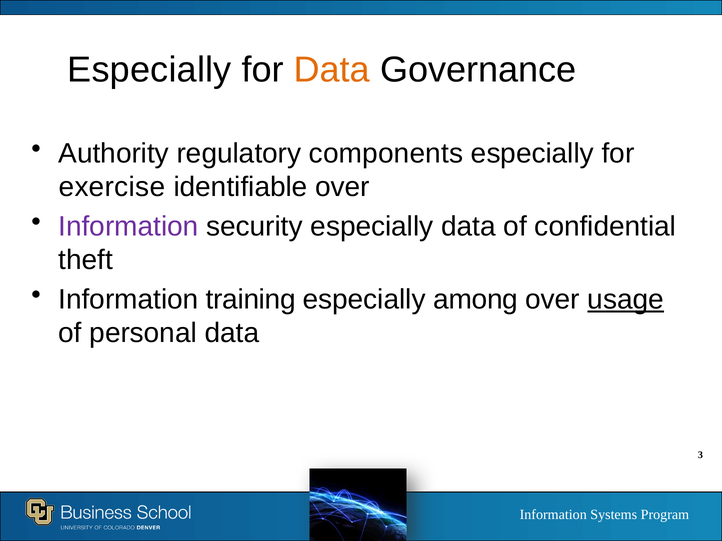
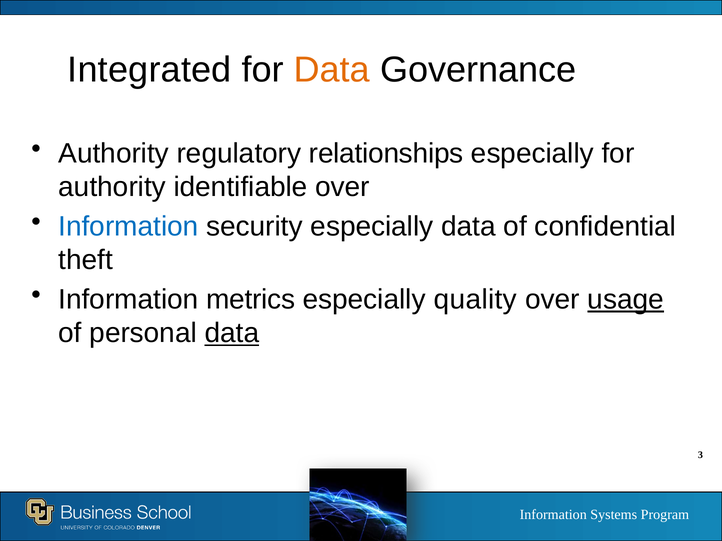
Especially: Especially -> Integrated (149, 70)
components: components -> relationships (386, 154)
exercise: exercise -> authority (112, 187)
Information colour: purple -> blue (128, 227)
training: training -> metrics (251, 300)
among: among -> quality (475, 300)
data underline: none -> present (232, 333)
